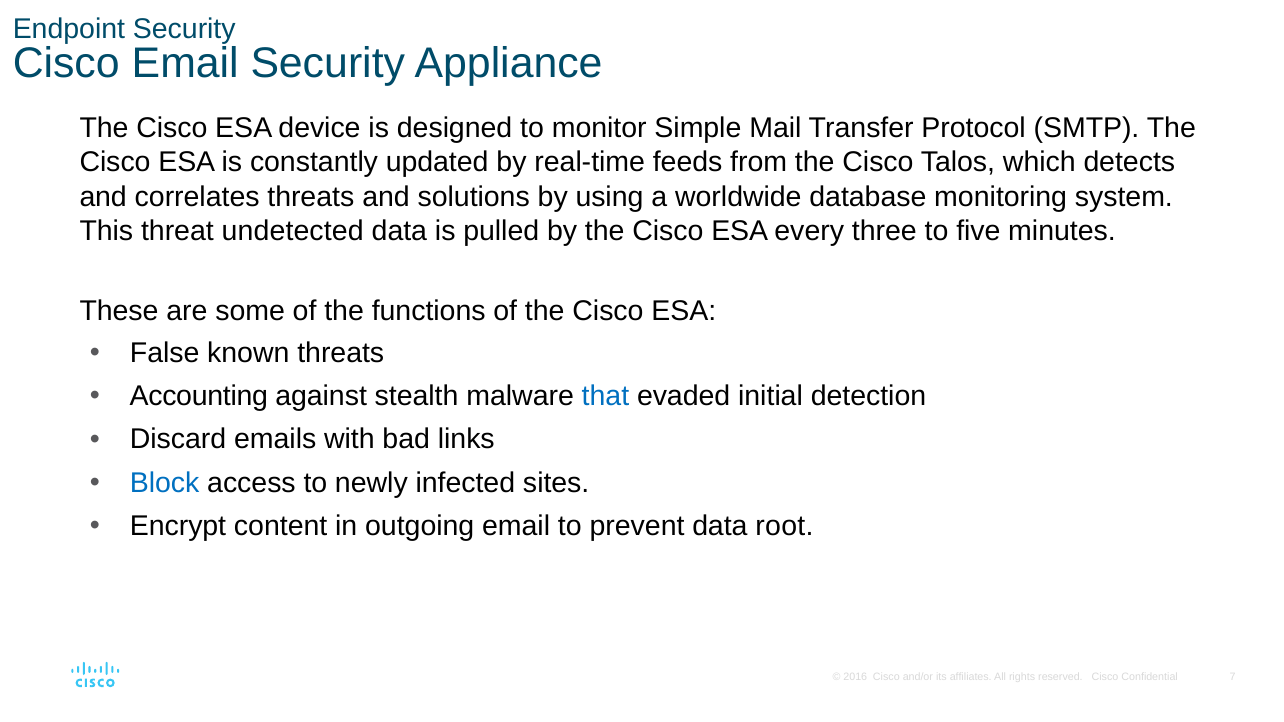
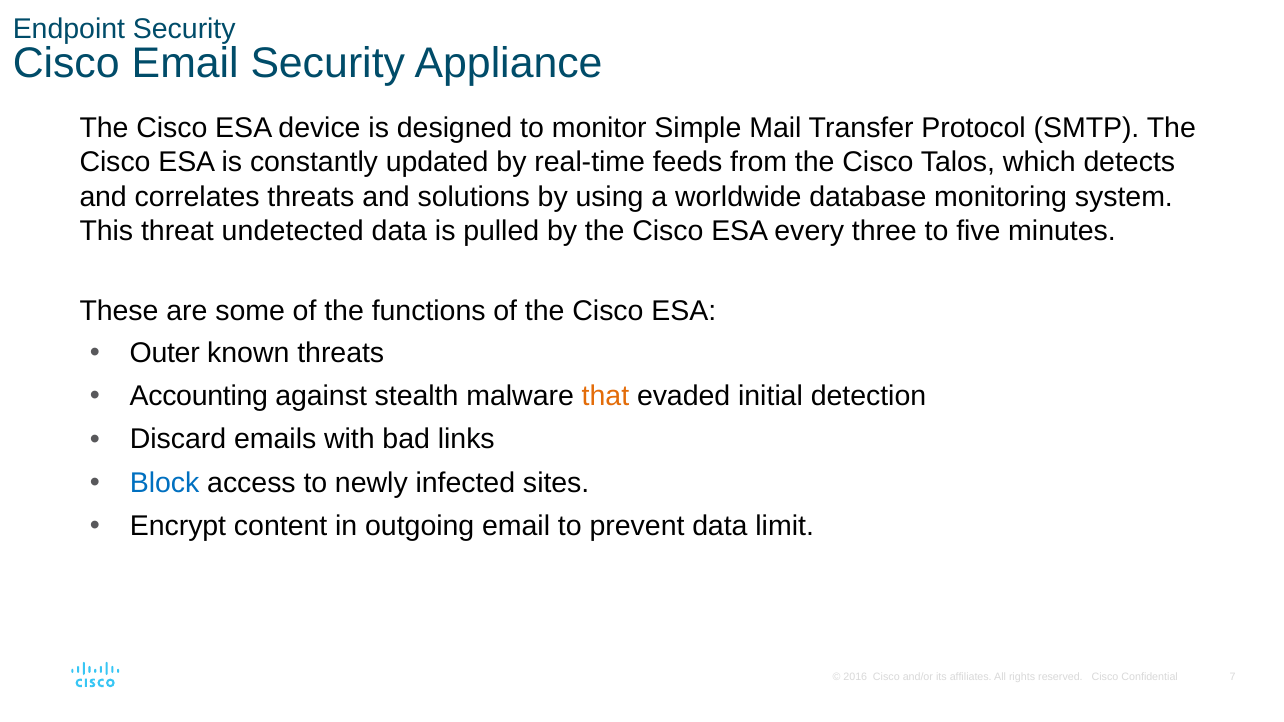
False: False -> Outer (165, 353)
that colour: blue -> orange (605, 397)
root: root -> limit (785, 526)
